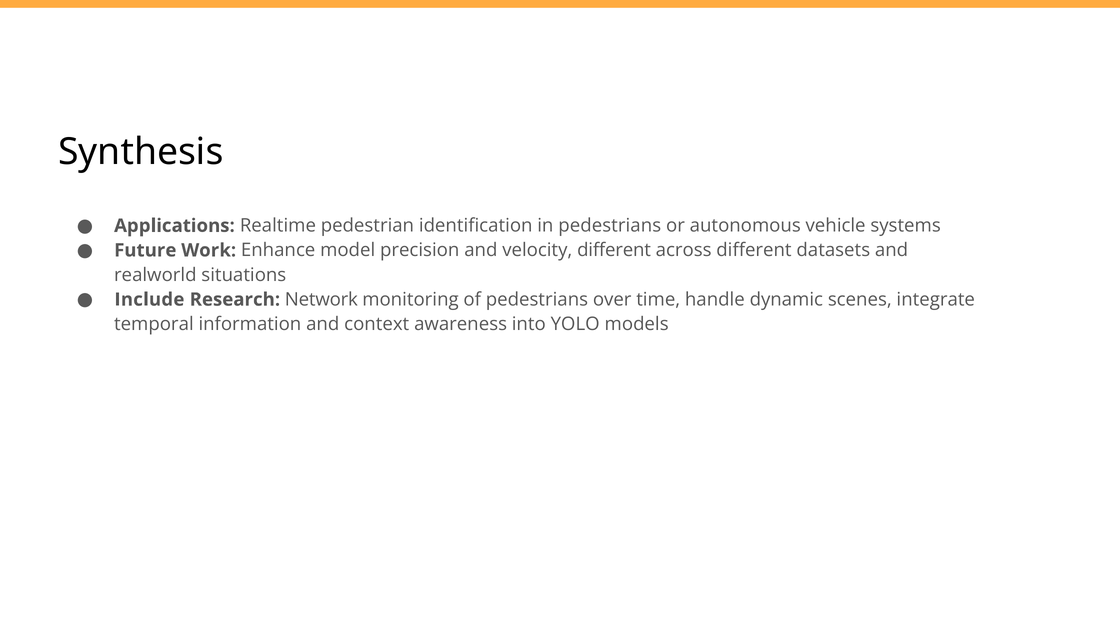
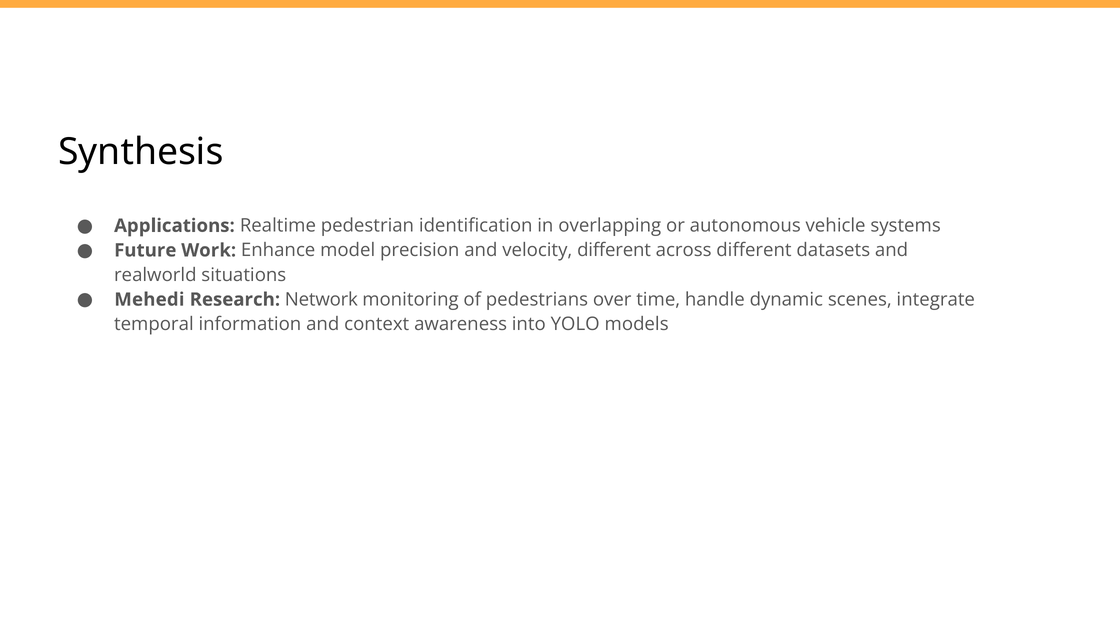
in pedestrians: pedestrians -> overlapping (610, 226)
Include: Include -> Mehedi (149, 300)
